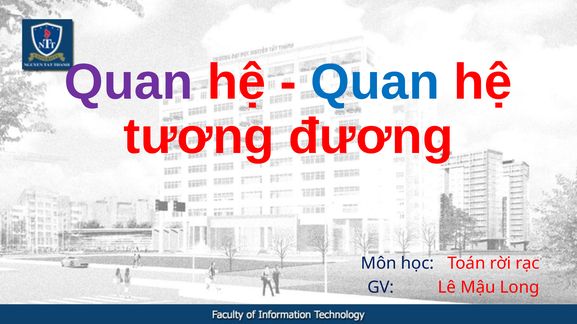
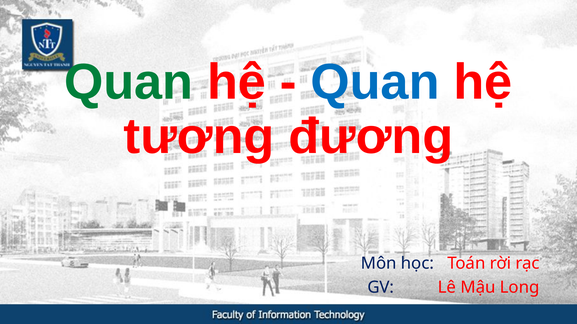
Quan colour: purple -> green (129, 82)
